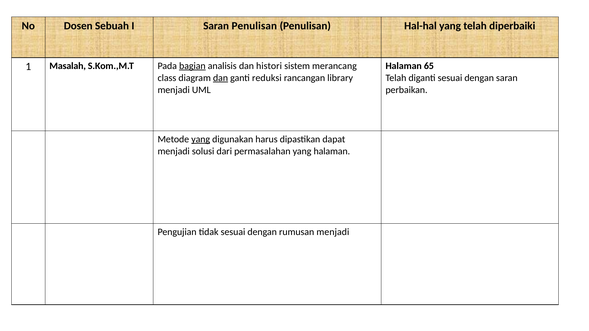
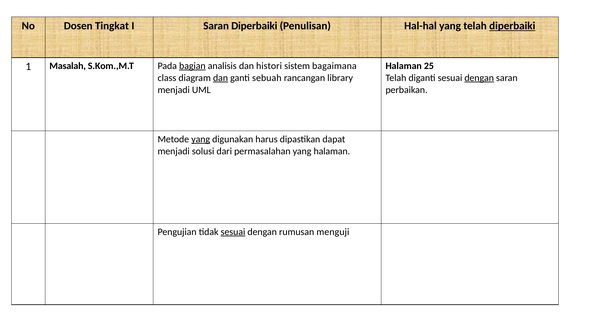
Sebuah: Sebuah -> Tingkat (112, 26)
Saran Penulisan: Penulisan -> Diperbaiki (254, 26)
diperbaiki underline: none -> present (512, 26)
65: 65 -> 25 (429, 66)
merancang: merancang -> bagaimana (334, 66)
reduksi: reduksi -> sebuah (267, 78)
dengan underline: none -> present (479, 78)
sesuai underline: none -> present (233, 232)
rumusan menjadi: menjadi -> menguji (333, 232)
